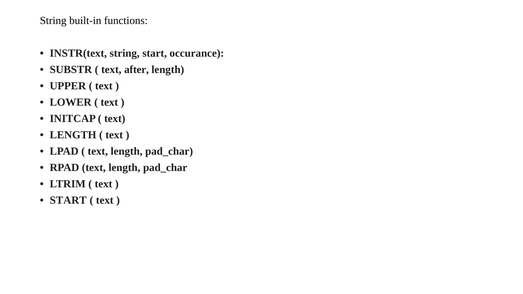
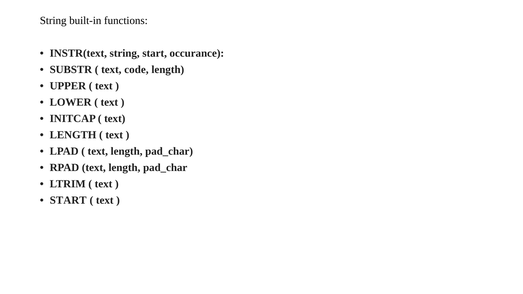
after: after -> code (136, 70)
